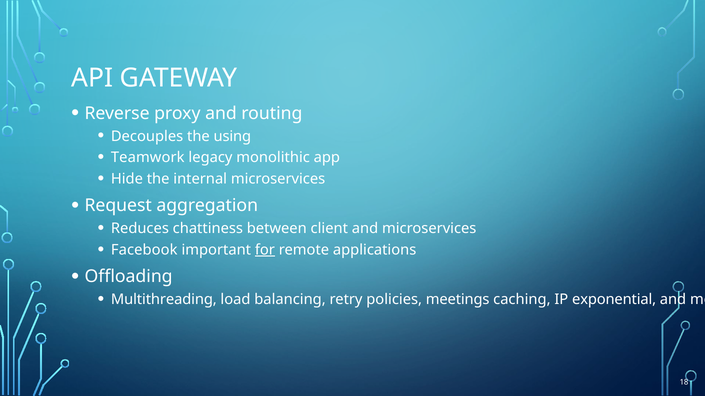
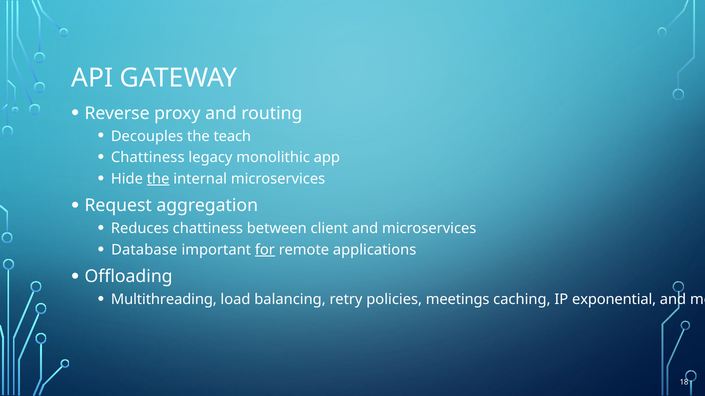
using: using -> teach (232, 136)
Teamwork: Teamwork -> Chattiness (148, 158)
the underline: none -> present (158, 179)
Facebook: Facebook -> Database (144, 250)
